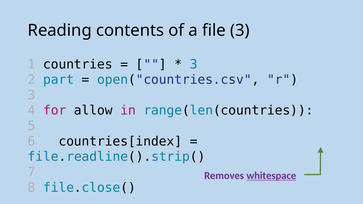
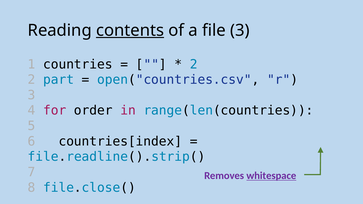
contents underline: none -> present (130, 30)
3: 3 -> 2 (194, 64)
allow: allow -> order (93, 111)
